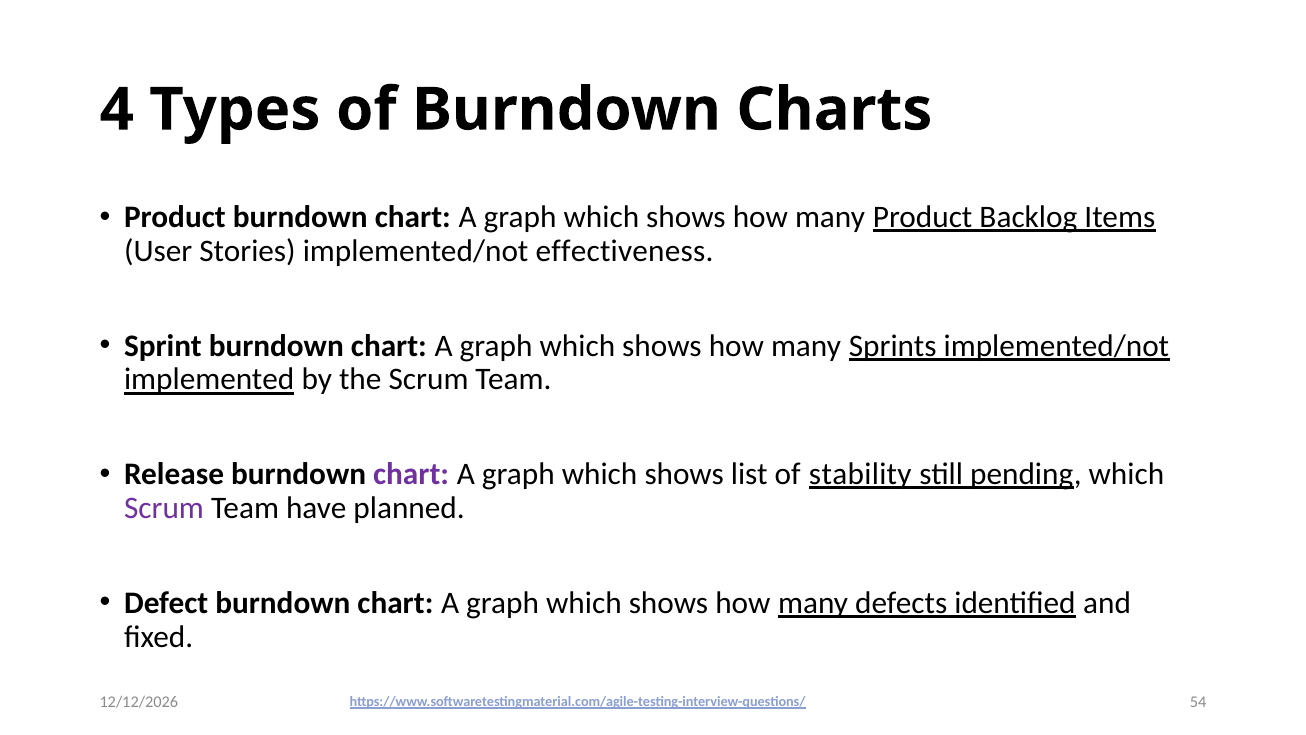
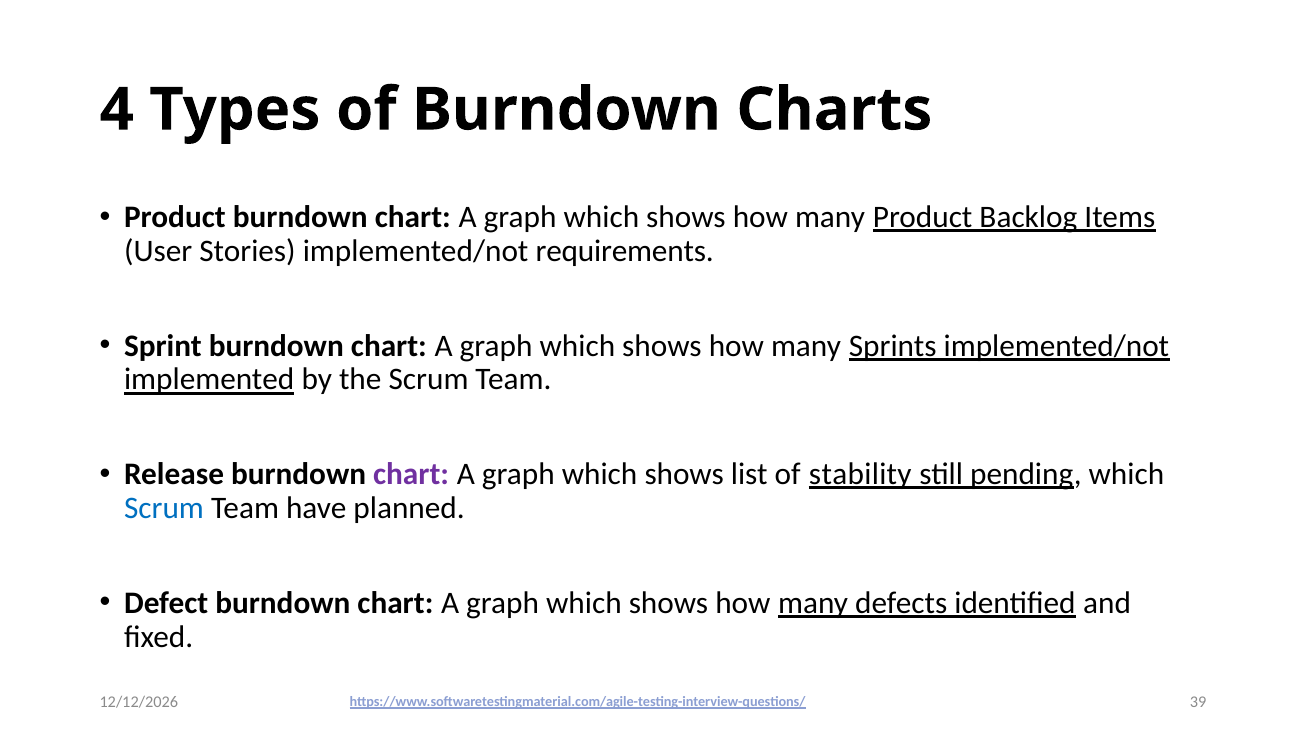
effectiveness: effectiveness -> requirements (625, 251)
Scrum colour: purple -> blue (164, 508)
54: 54 -> 39 (1198, 701)
